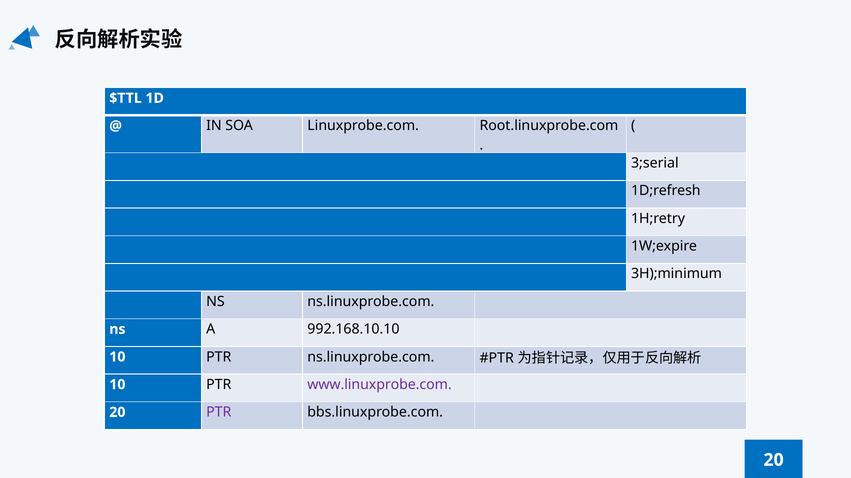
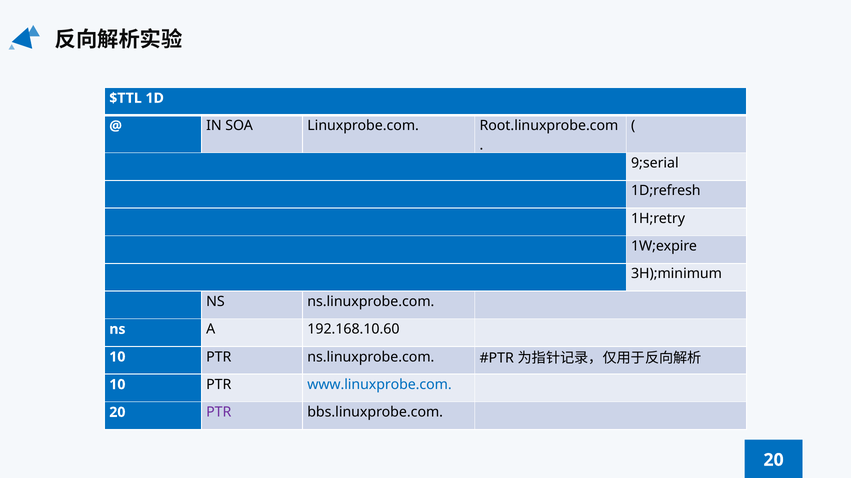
3;serial: 3;serial -> 9;serial (655, 163)
992.168.10.10: 992.168.10.10 -> 192.168.10.60 (353, 330)
www.linuxprobe.com colour: purple -> blue (380, 385)
